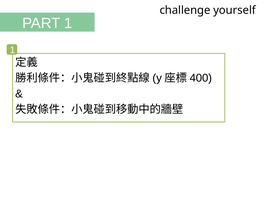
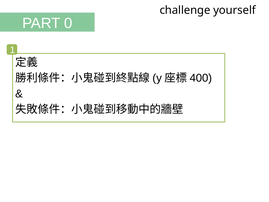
PART 1: 1 -> 0 (68, 23)
